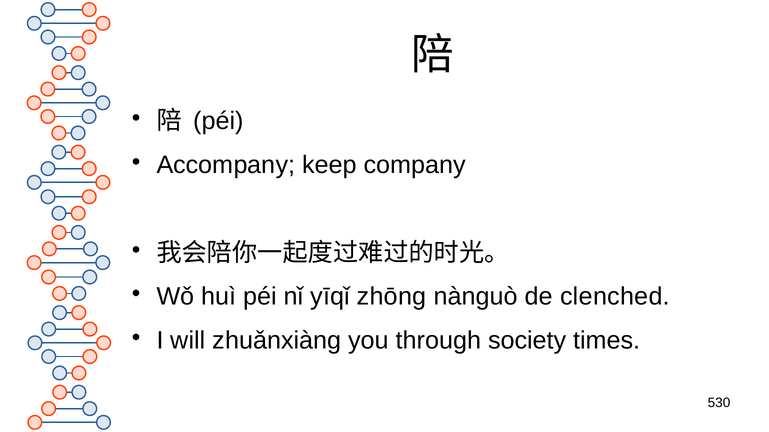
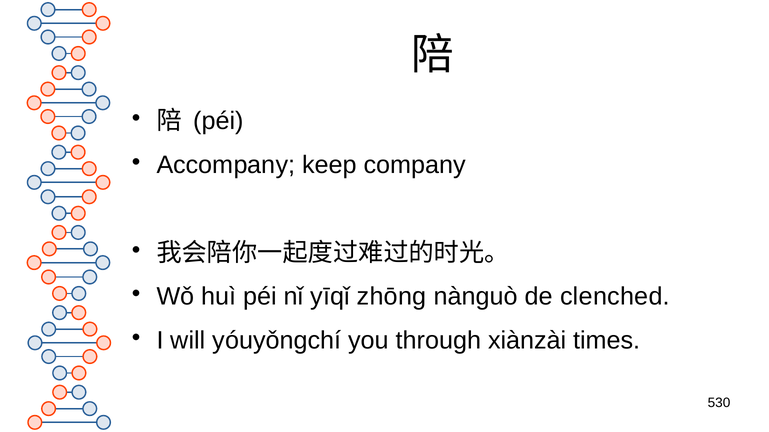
zhuǎnxiàng: zhuǎnxiàng -> yóuyǒngchí (277, 341)
society: society -> xiànzài (527, 341)
